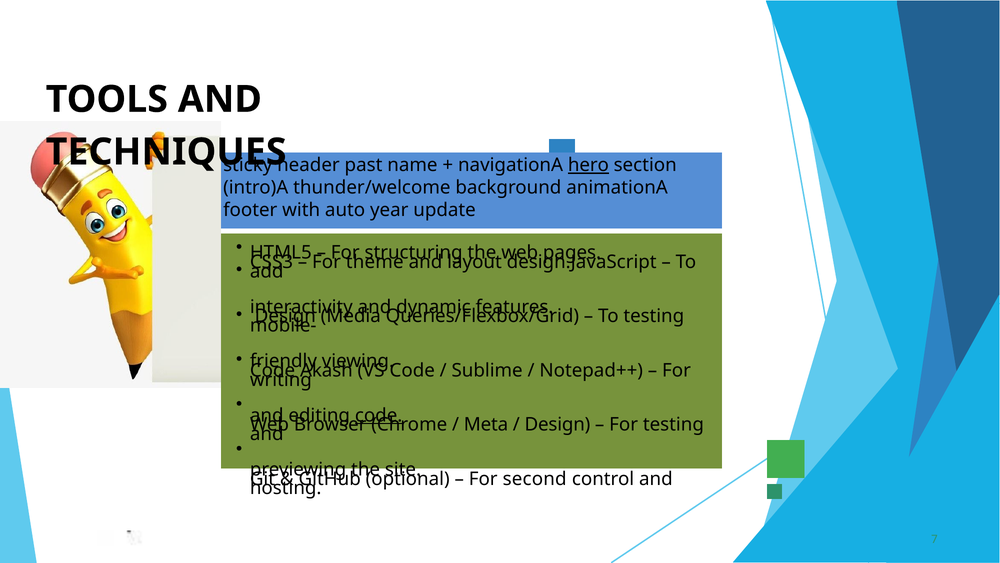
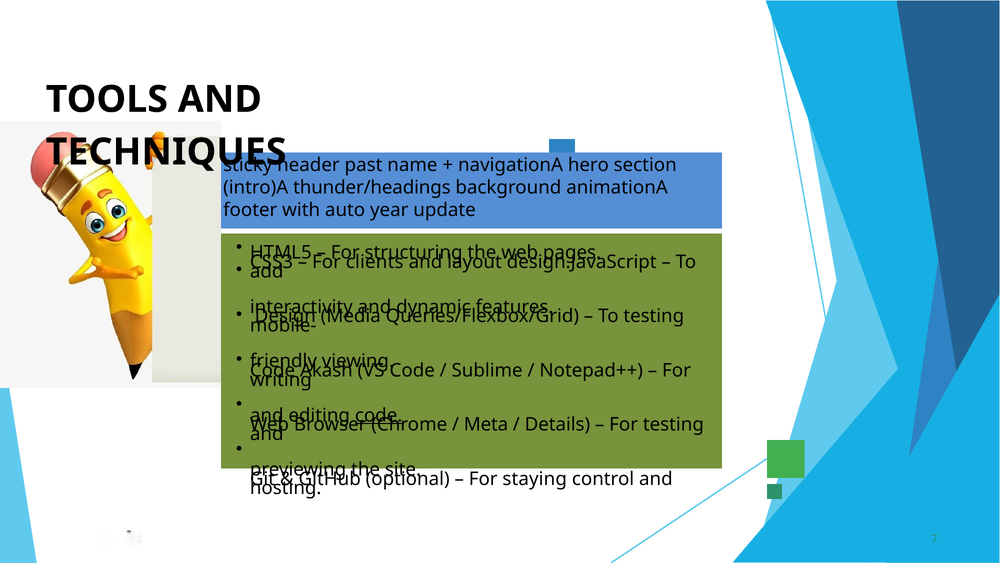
hero underline: present -> none (588, 165)
thunder/welcome: thunder/welcome -> thunder/headings (372, 187)
theme: theme -> clients (375, 262)
Design: Design -> Details (557, 424)
second: second -> staying (535, 478)
